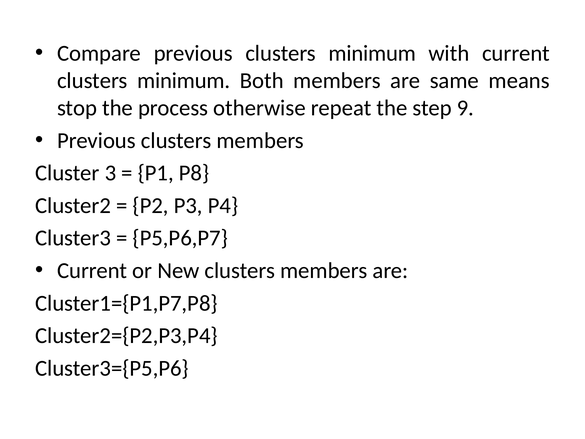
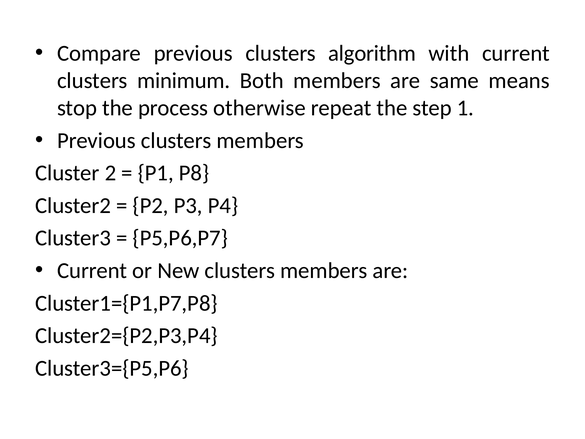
previous clusters minimum: minimum -> algorithm (372, 53)
9: 9 -> 1 (465, 108)
3: 3 -> 2 (110, 173)
